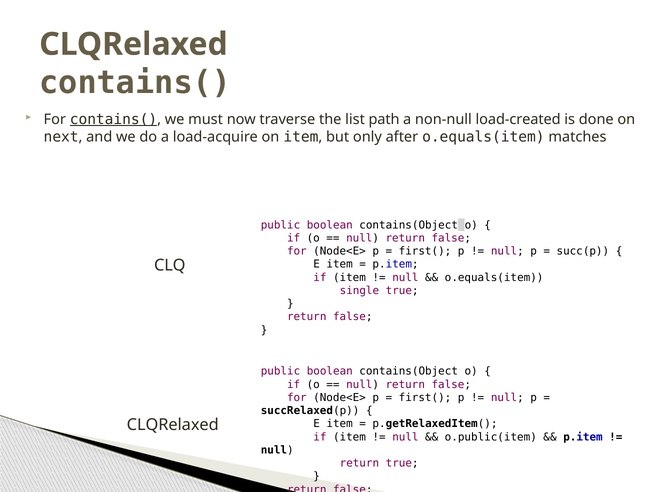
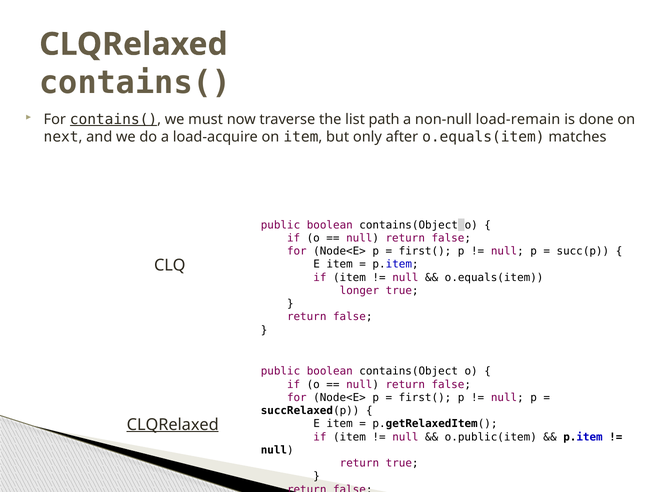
load-created: load-created -> load-remain (518, 119)
single: single -> longer (359, 291)
CLQRelaxed underline: none -> present (173, 425)
